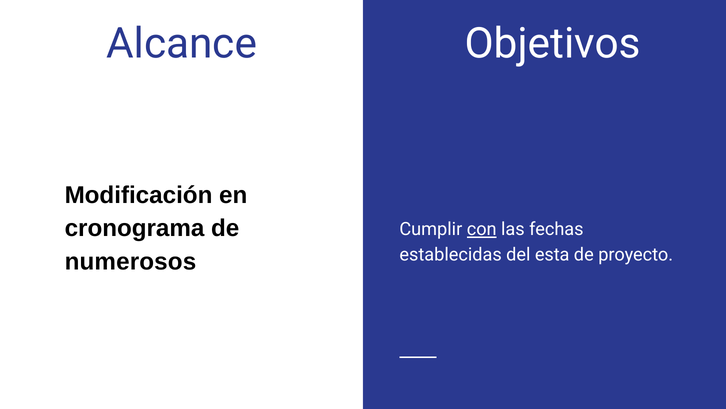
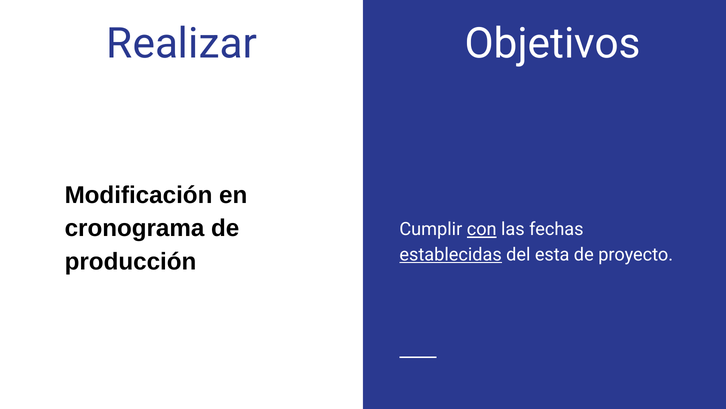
Alcance: Alcance -> Realizar (182, 44)
establecidas underline: none -> present (451, 254)
numerosos: numerosos -> producción (131, 261)
